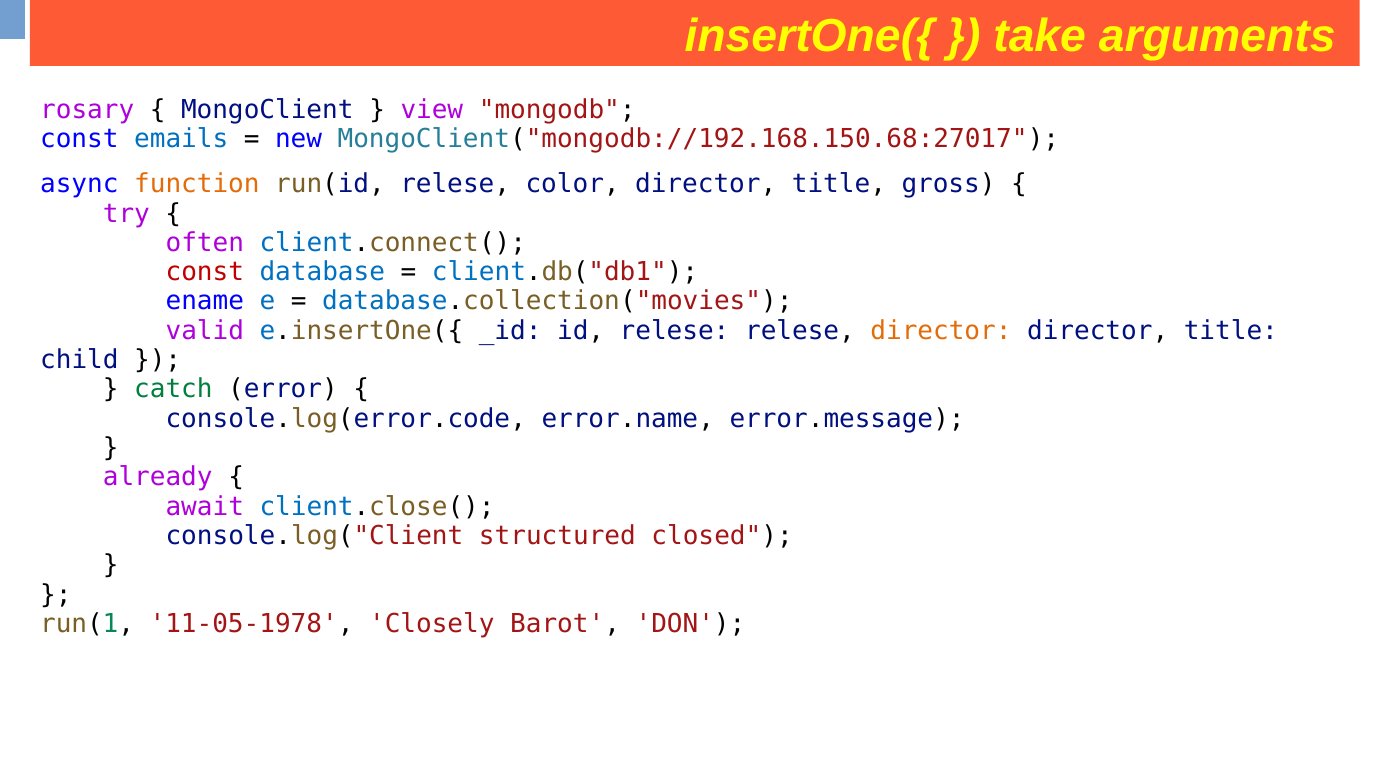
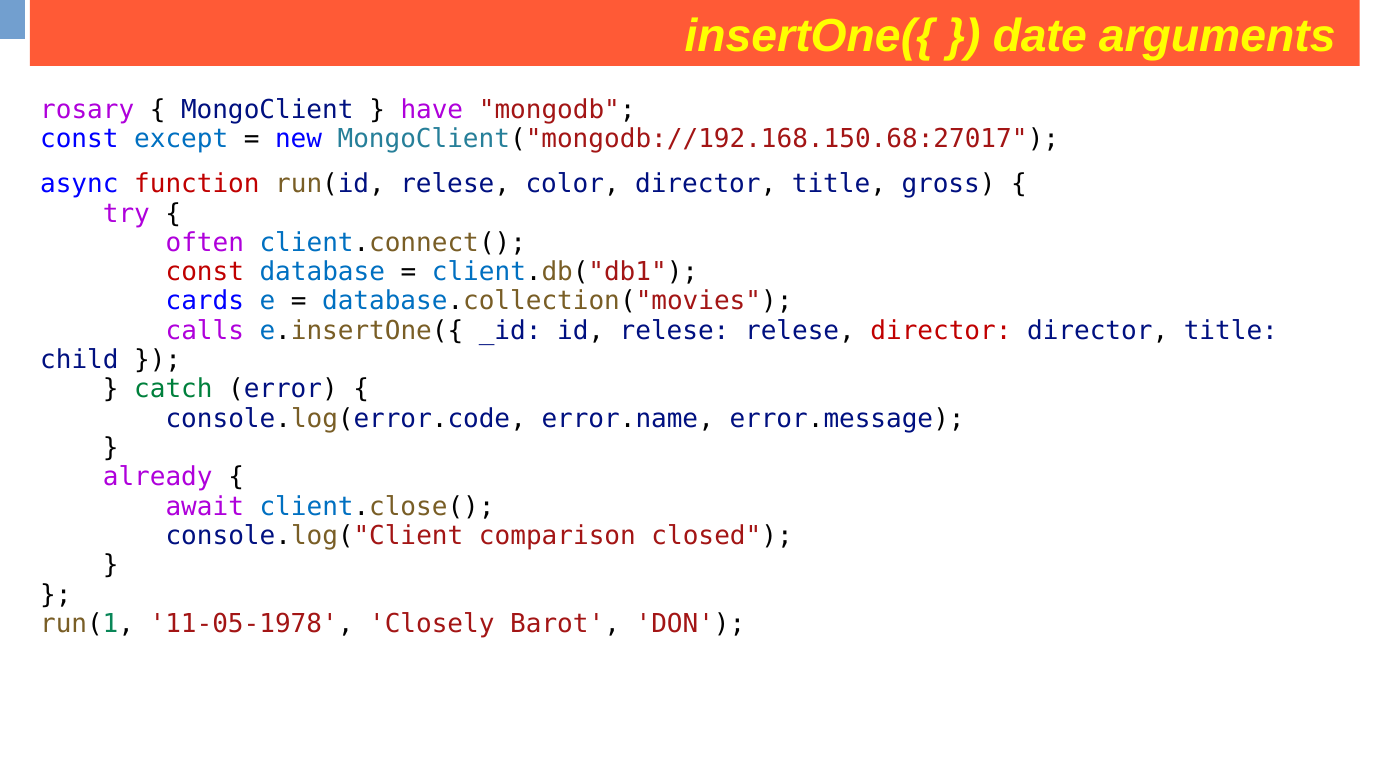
take: take -> date (1040, 36)
view: view -> have (432, 110)
emails: emails -> except (181, 139)
function colour: orange -> red (197, 184)
ename: ename -> cards (205, 301)
valid: valid -> calls (205, 331)
director colour: orange -> red (941, 331)
structured: structured -> comparison (557, 536)
